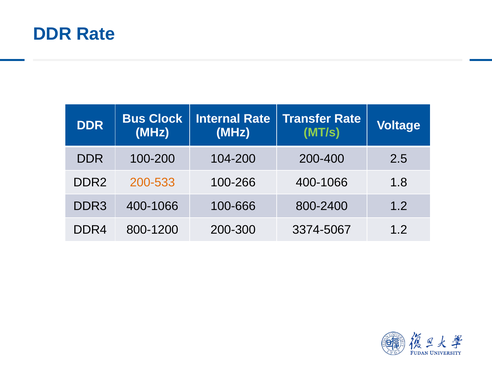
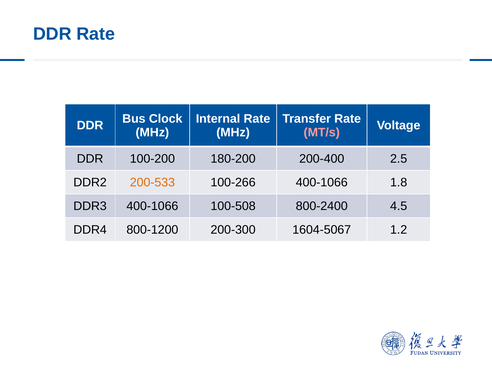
MT/s colour: light green -> pink (322, 132)
104-200: 104-200 -> 180-200 (233, 159)
100-666: 100-666 -> 100-508 (233, 206)
800-2400 1.2: 1.2 -> 4.5 (399, 206)
3374-5067: 3374-5067 -> 1604-5067 (322, 230)
